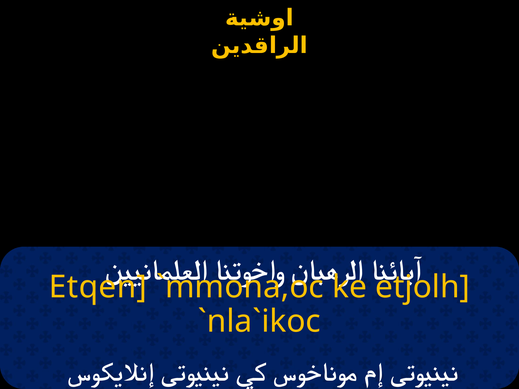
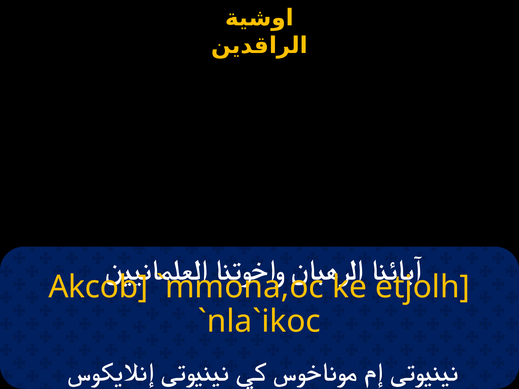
Etqen: Etqen -> Akcob (98, 287)
